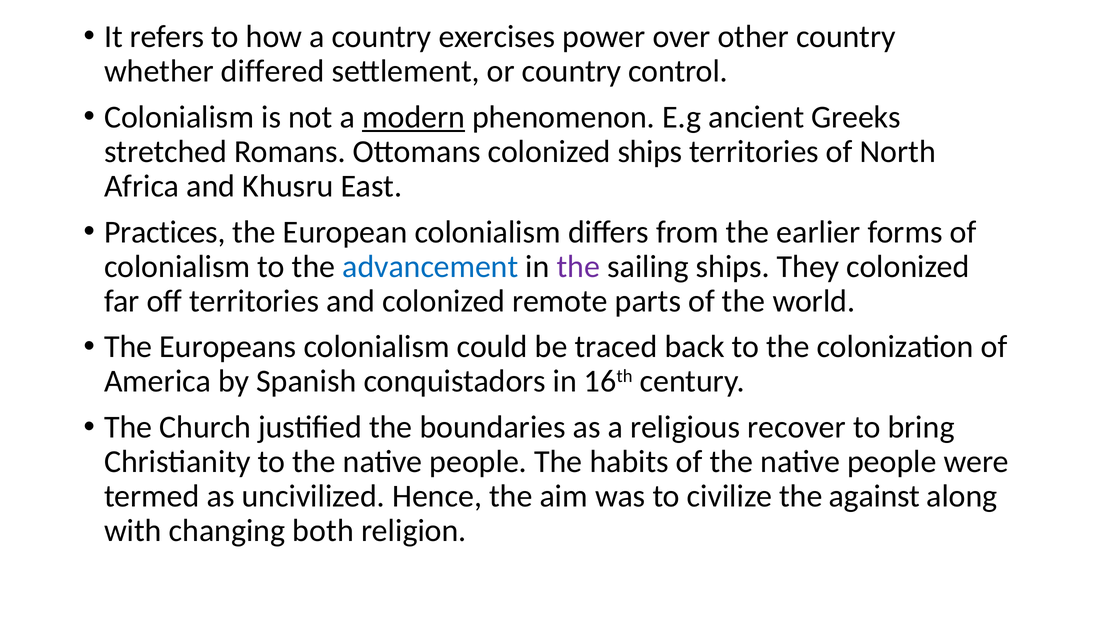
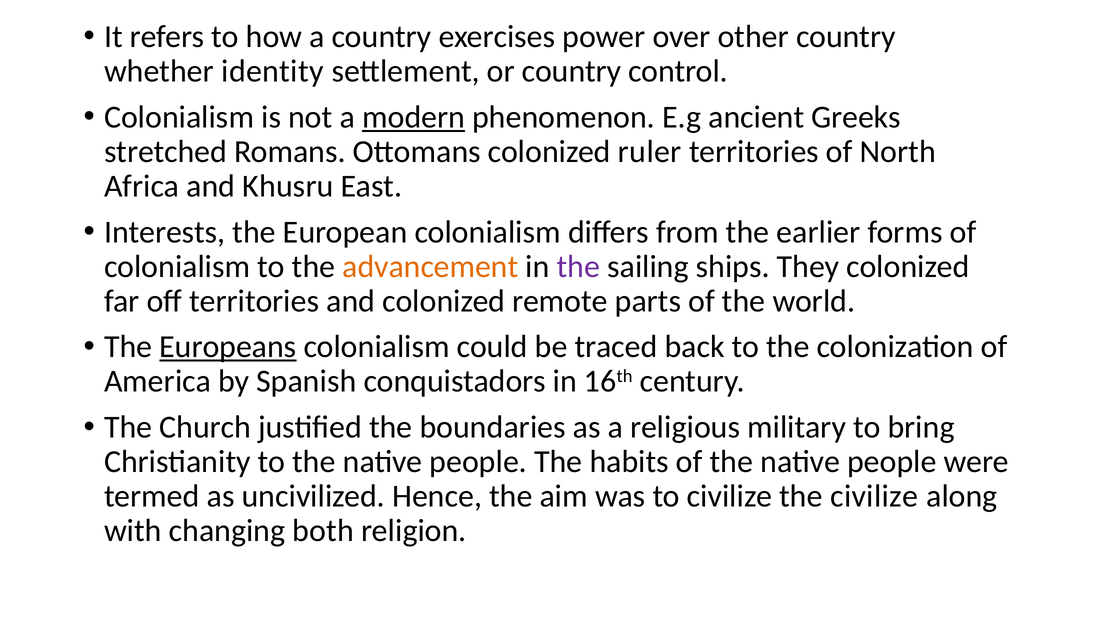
differed: differed -> identity (272, 71)
colonized ships: ships -> ruler (650, 151)
Practices: Practices -> Interests (165, 232)
advancement colour: blue -> orange (430, 266)
Europeans underline: none -> present (228, 347)
recover: recover -> military (797, 427)
the against: against -> civilize (874, 496)
